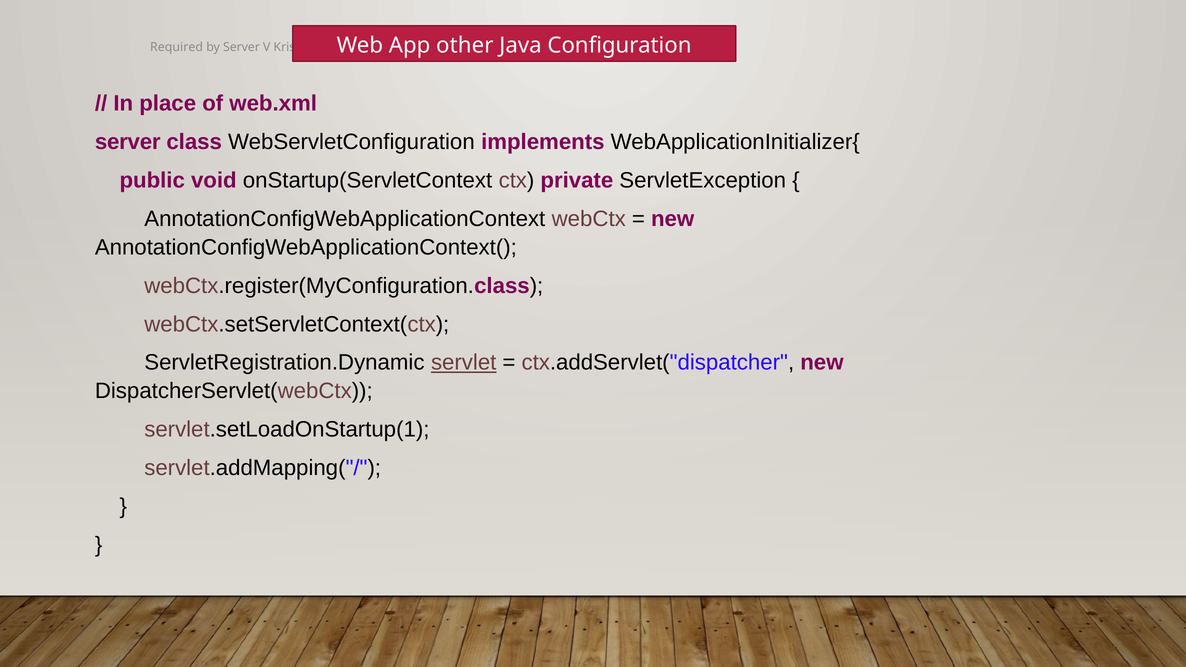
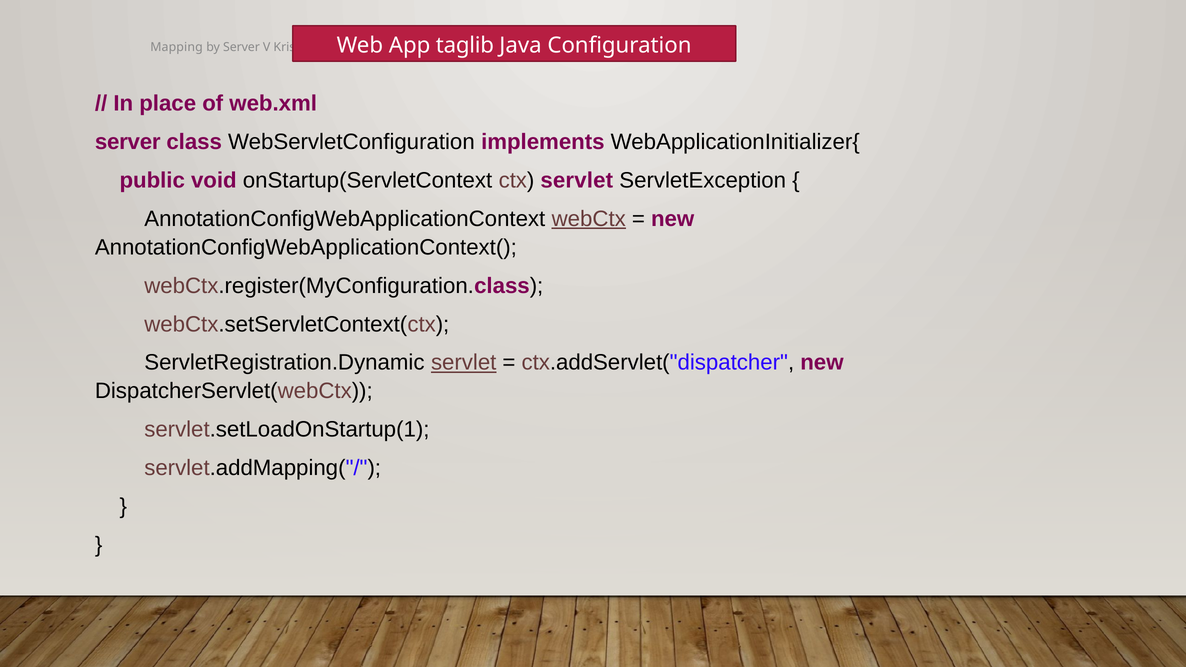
other: other -> taglib (465, 45)
Required: Required -> Mapping (177, 47)
ctx private: private -> servlet (577, 180)
webCtx underline: none -> present (589, 219)
